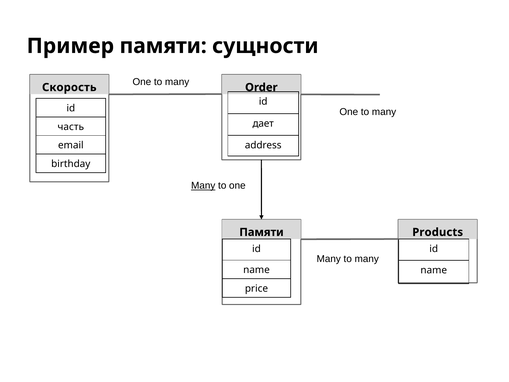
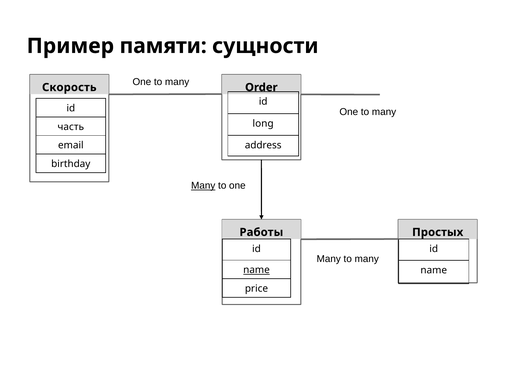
дает: дает -> long (263, 123)
Памяти: Памяти -> Работы (261, 232)
Products: Products -> Простых (438, 232)
name underline: none -> present (256, 270)
